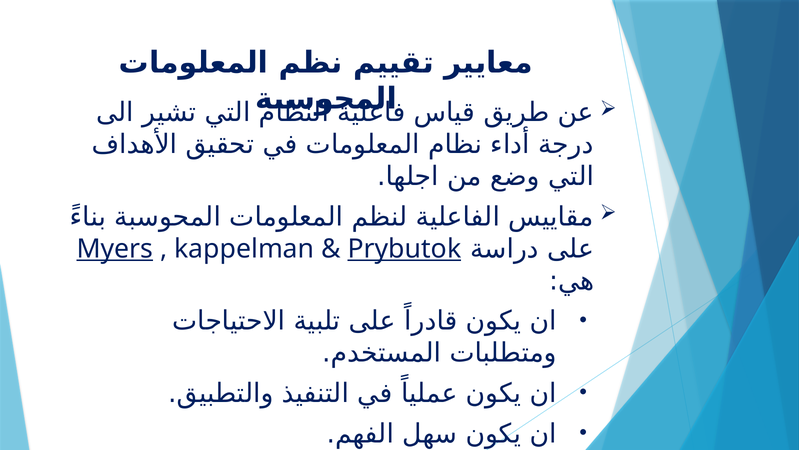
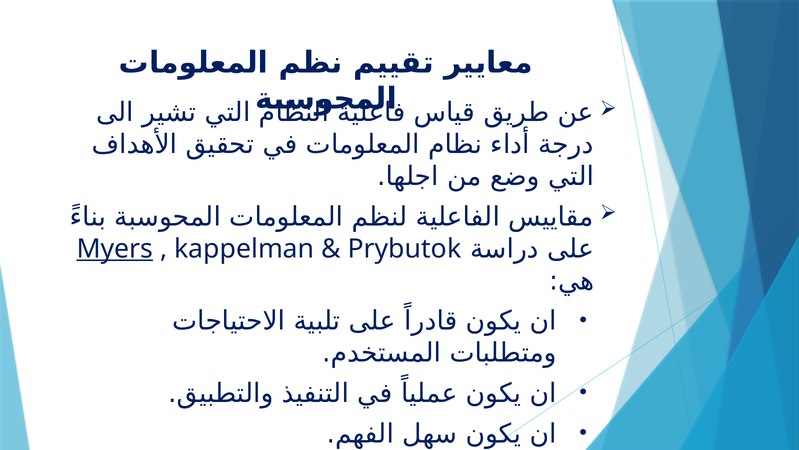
Prybutok underline: present -> none (404, 248)
